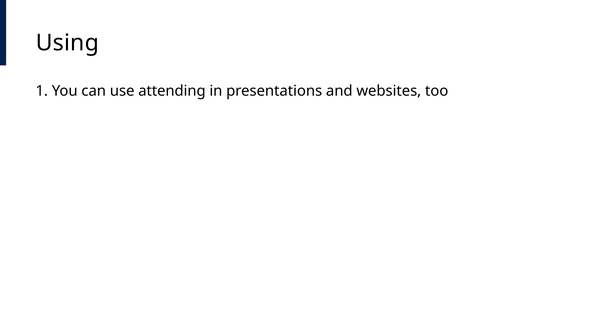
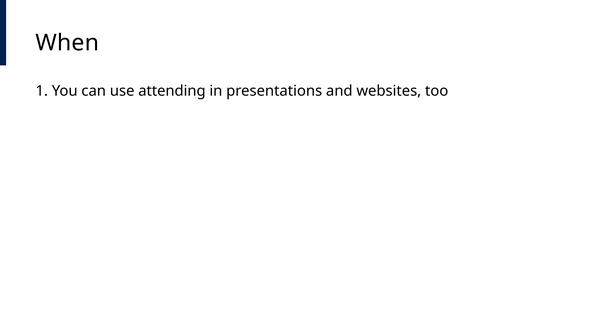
Using: Using -> When (67, 43)
